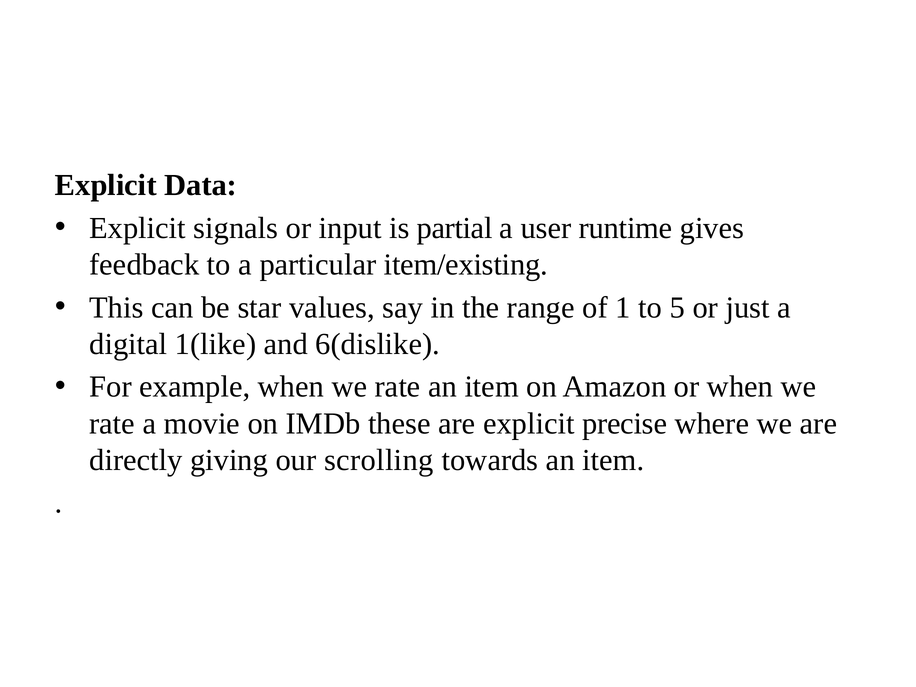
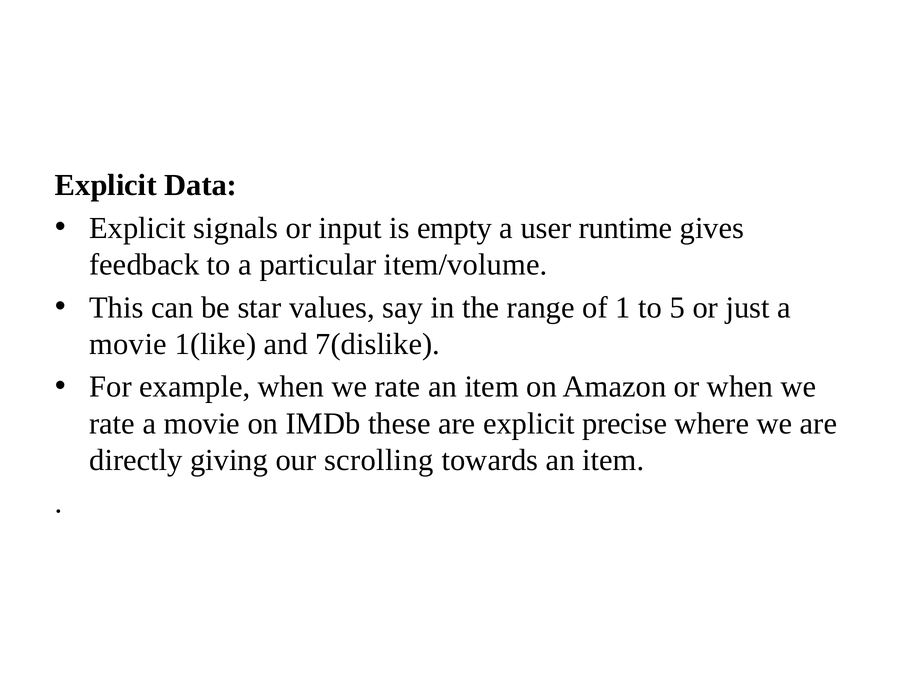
partial: partial -> empty (455, 228)
item/existing: item/existing -> item/volume (466, 265)
digital: digital -> movie (128, 344)
6(dislike: 6(dislike -> 7(dislike (378, 344)
